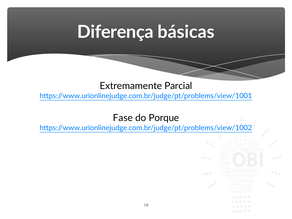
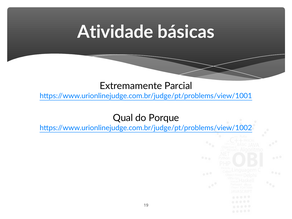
Diferença: Diferença -> Atividade (115, 32)
Fase: Fase -> Qual (123, 118)
